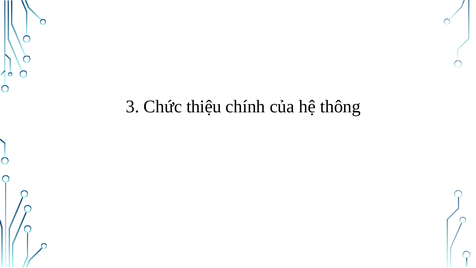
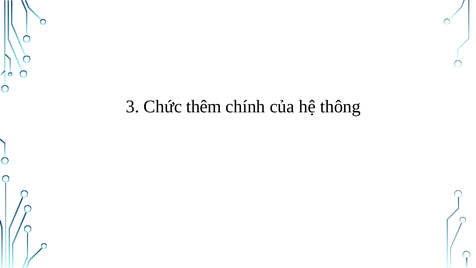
thiệu: thiệu -> thêm (204, 107)
